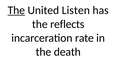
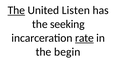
reflects: reflects -> seeking (67, 24)
rate underline: none -> present (84, 38)
death: death -> begin (67, 52)
